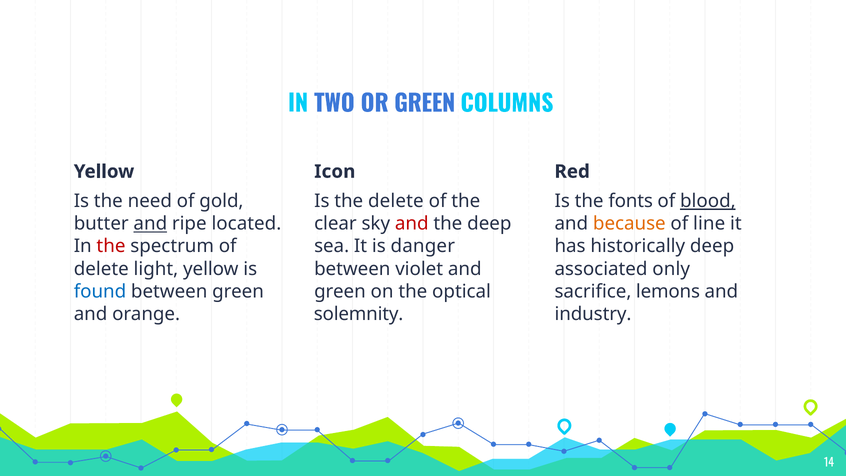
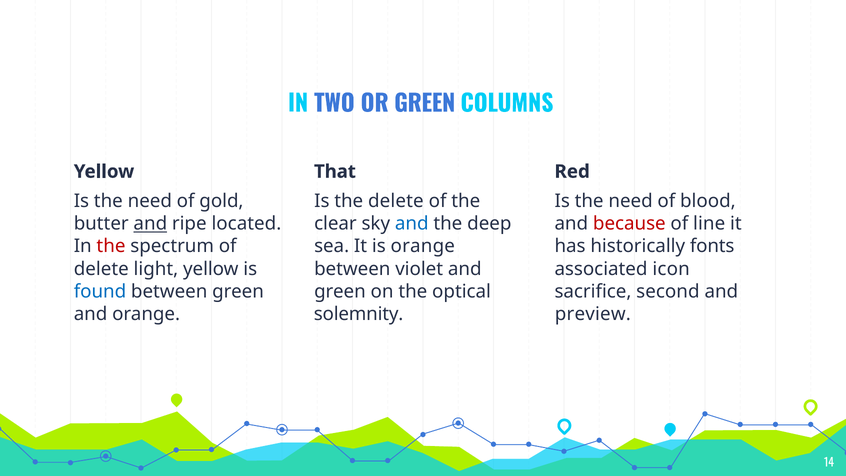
Icon: Icon -> That (335, 172)
fonts: fonts -> need (631, 201)
blood underline: present -> none (708, 201)
and colour: red -> blue (412, 224)
because colour: orange -> red (629, 224)
is danger: danger -> orange (423, 246)
historically deep: deep -> fonts (712, 246)
only: only -> icon (671, 269)
lemons: lemons -> second (668, 291)
industry: industry -> preview (593, 314)
